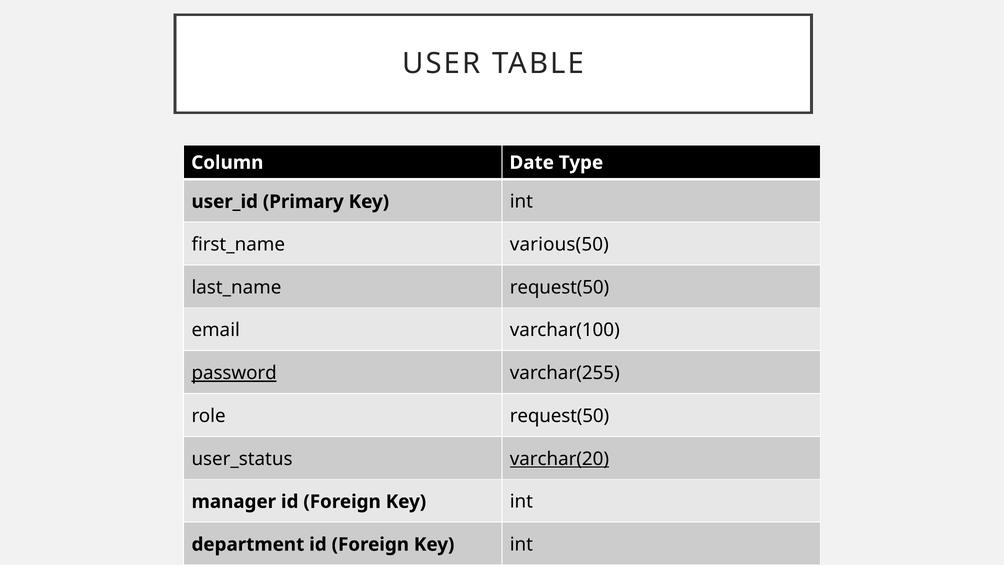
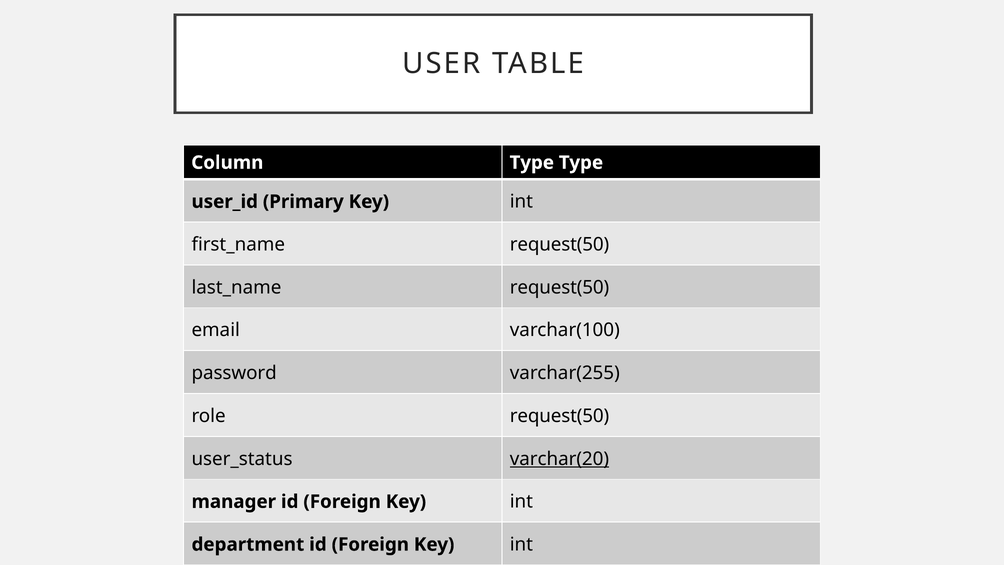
Column Date: Date -> Type (532, 163)
various(50: various(50 -> request(50 (559, 244)
password underline: present -> none (234, 373)
